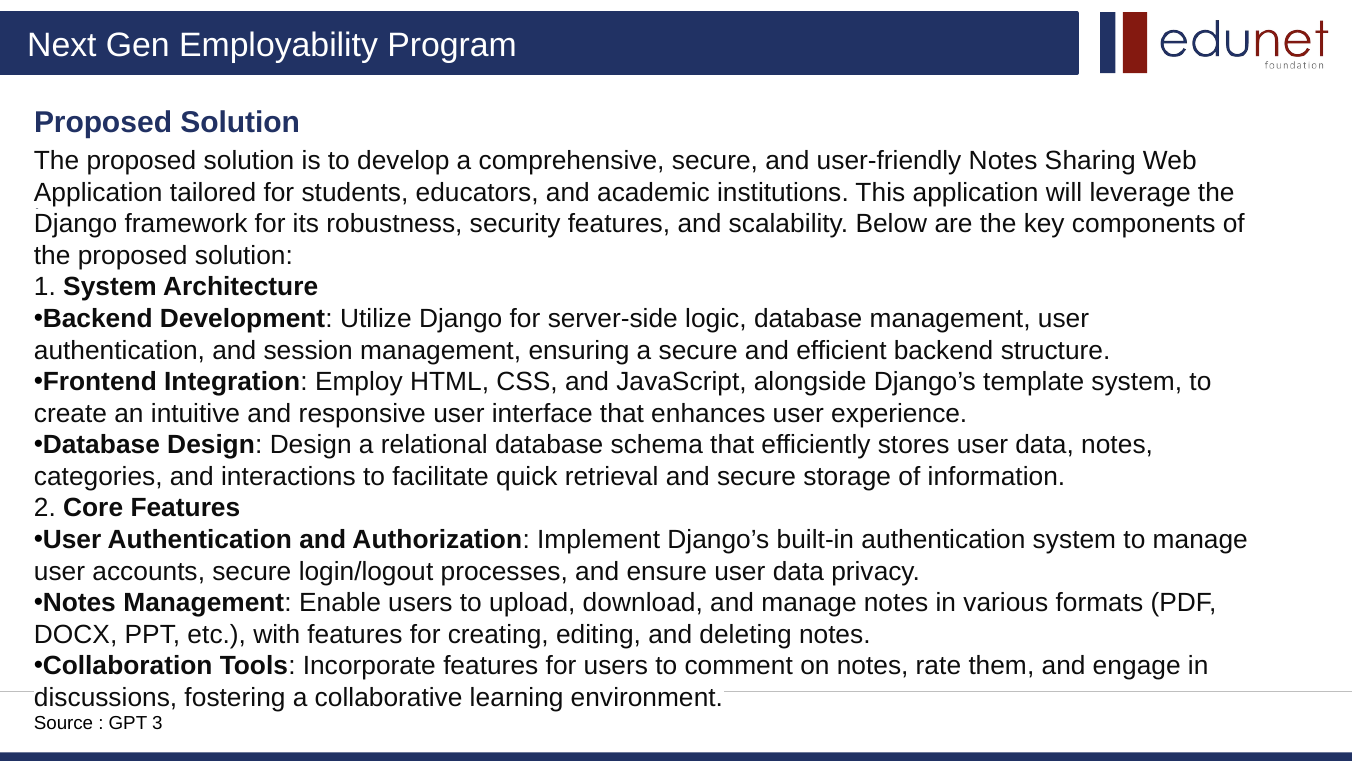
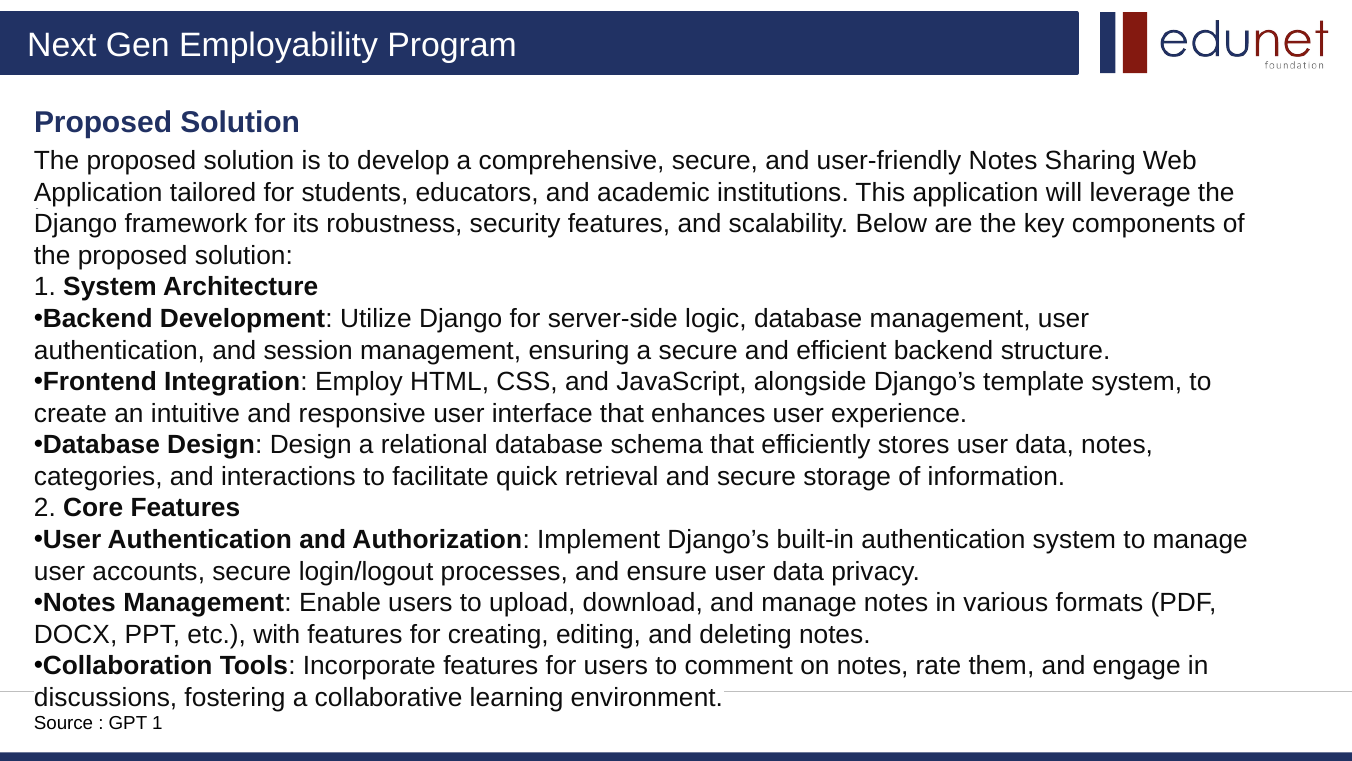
GPT 3: 3 -> 1 (157, 723)
